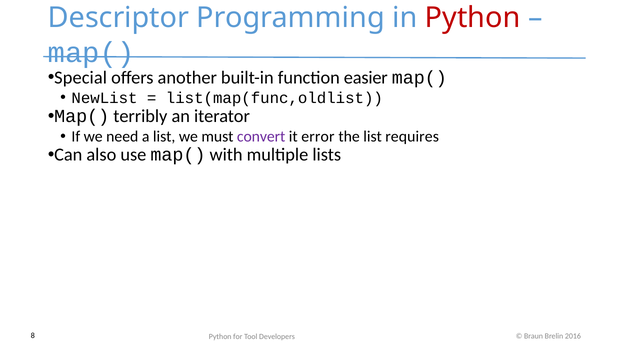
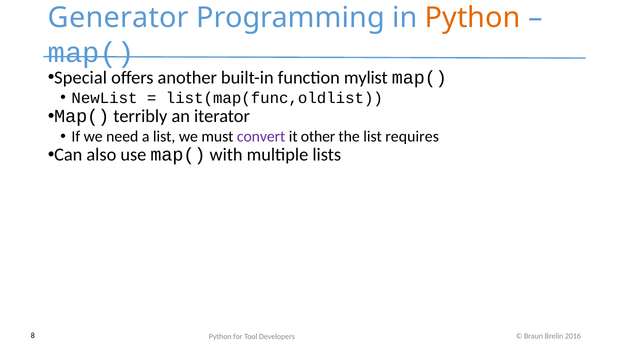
Descriptor: Descriptor -> Generator (118, 18)
Python colour: red -> orange (473, 18)
easier: easier -> mylist (366, 77)
error: error -> other (318, 137)
